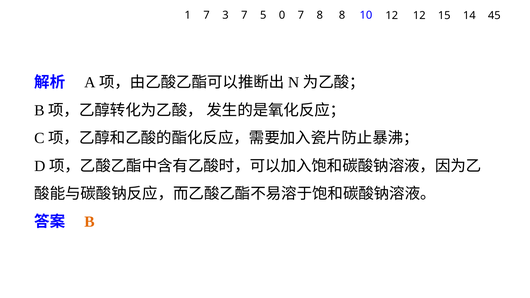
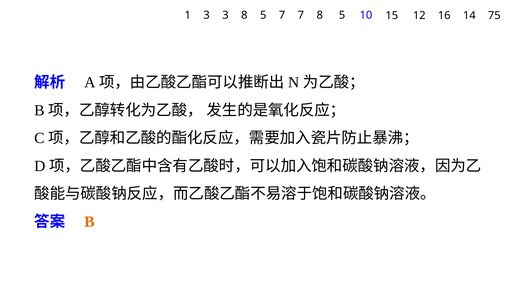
1 7: 7 -> 3 (207, 15)
3 7: 7 -> 8 (244, 15)
5 0: 0 -> 7 (282, 15)
7 8 8: 8 -> 5 (342, 15)
10 12: 12 -> 15 (392, 15)
15: 15 -> 16 (444, 15)
45: 45 -> 75 (494, 15)
